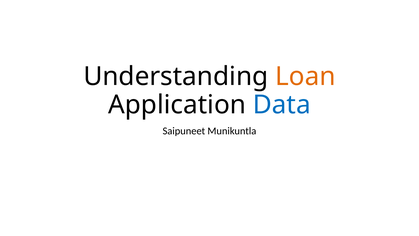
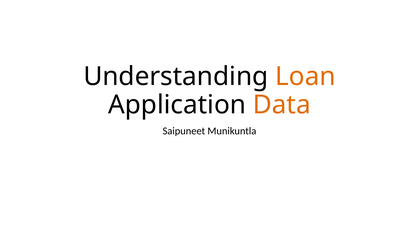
Data colour: blue -> orange (282, 105)
